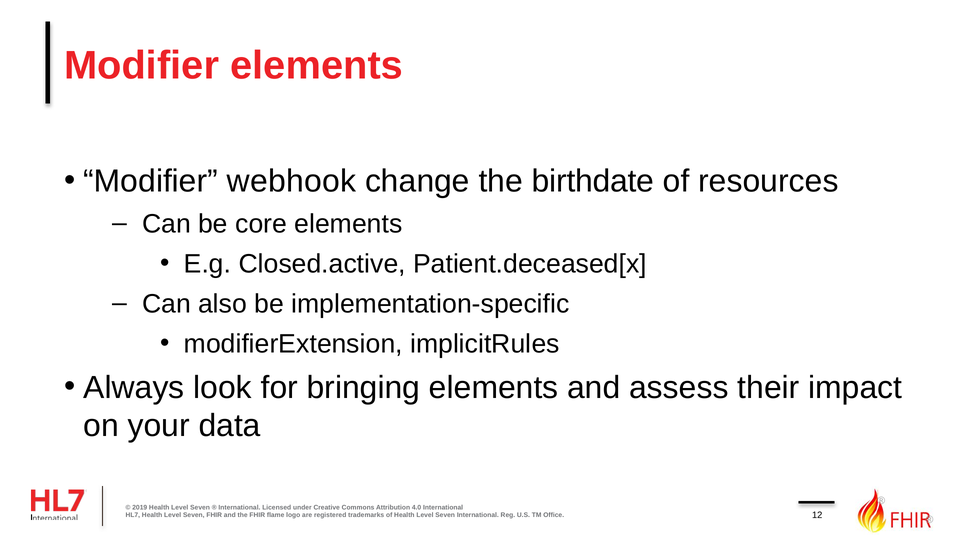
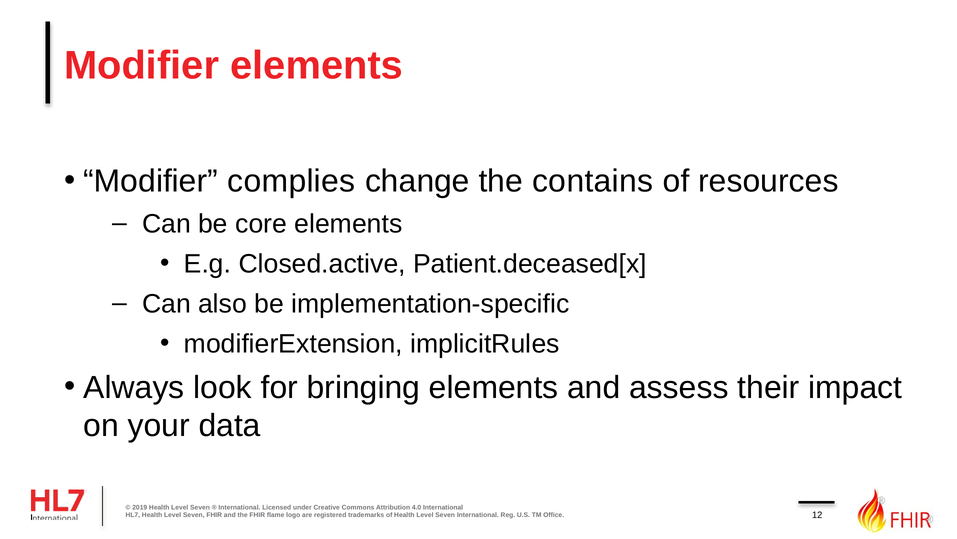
webhook: webhook -> complies (291, 181)
birthdate: birthdate -> contains (593, 181)
